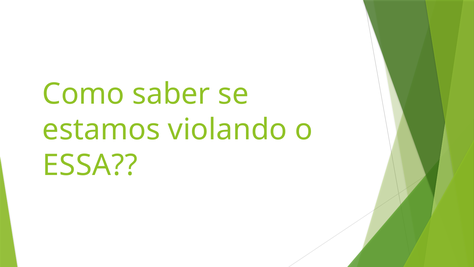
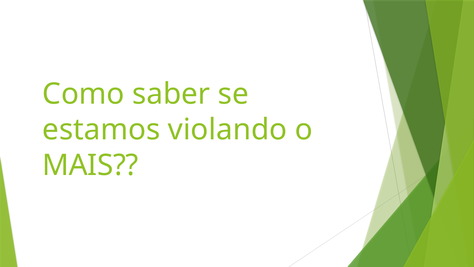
ESSA: ESSA -> MAIS (90, 165)
